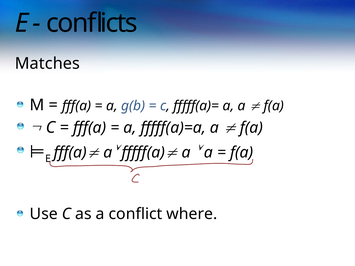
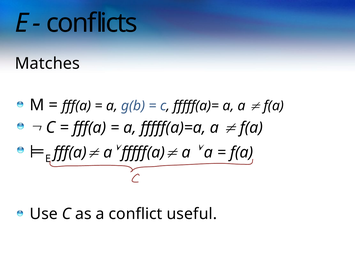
where: where -> useful (192, 214)
